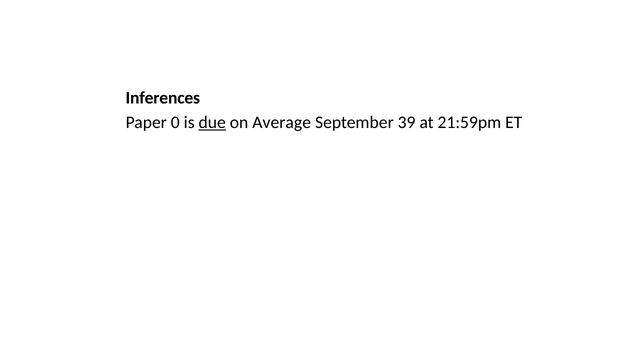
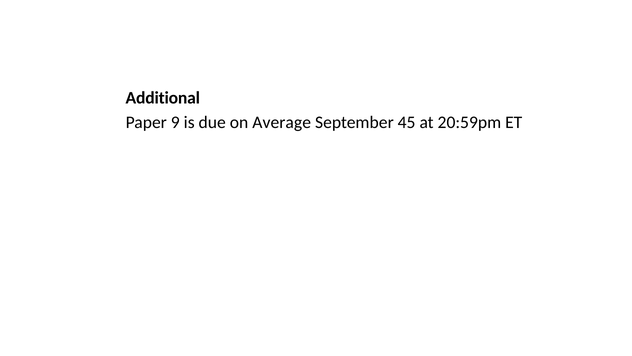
Inferences: Inferences -> Additional (163, 98)
0: 0 -> 9 (175, 122)
due underline: present -> none (212, 122)
39: 39 -> 45 (407, 122)
21:59pm: 21:59pm -> 20:59pm (469, 122)
